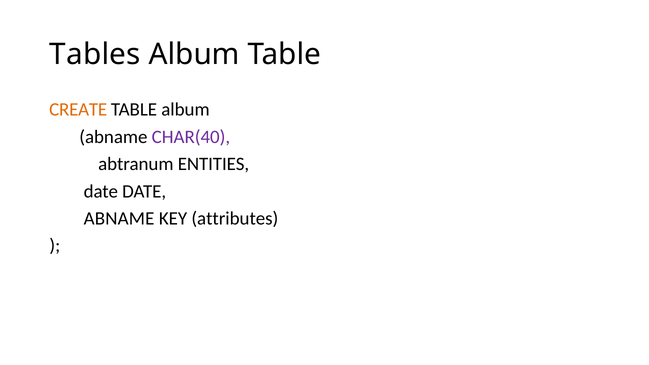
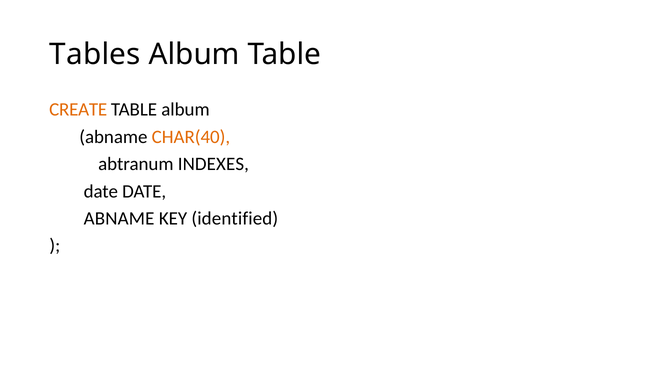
CHAR(40 colour: purple -> orange (191, 137)
ENTITIES: ENTITIES -> INDEXES (213, 164)
attributes: attributes -> identified (235, 219)
